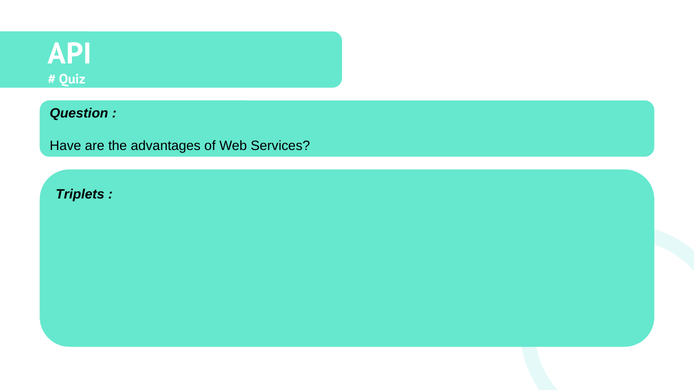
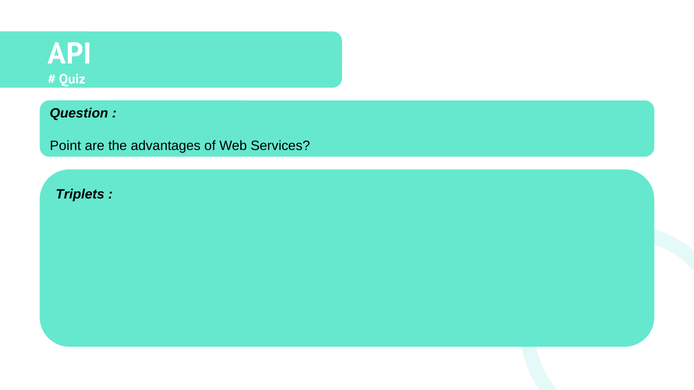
Have: Have -> Point (65, 146)
